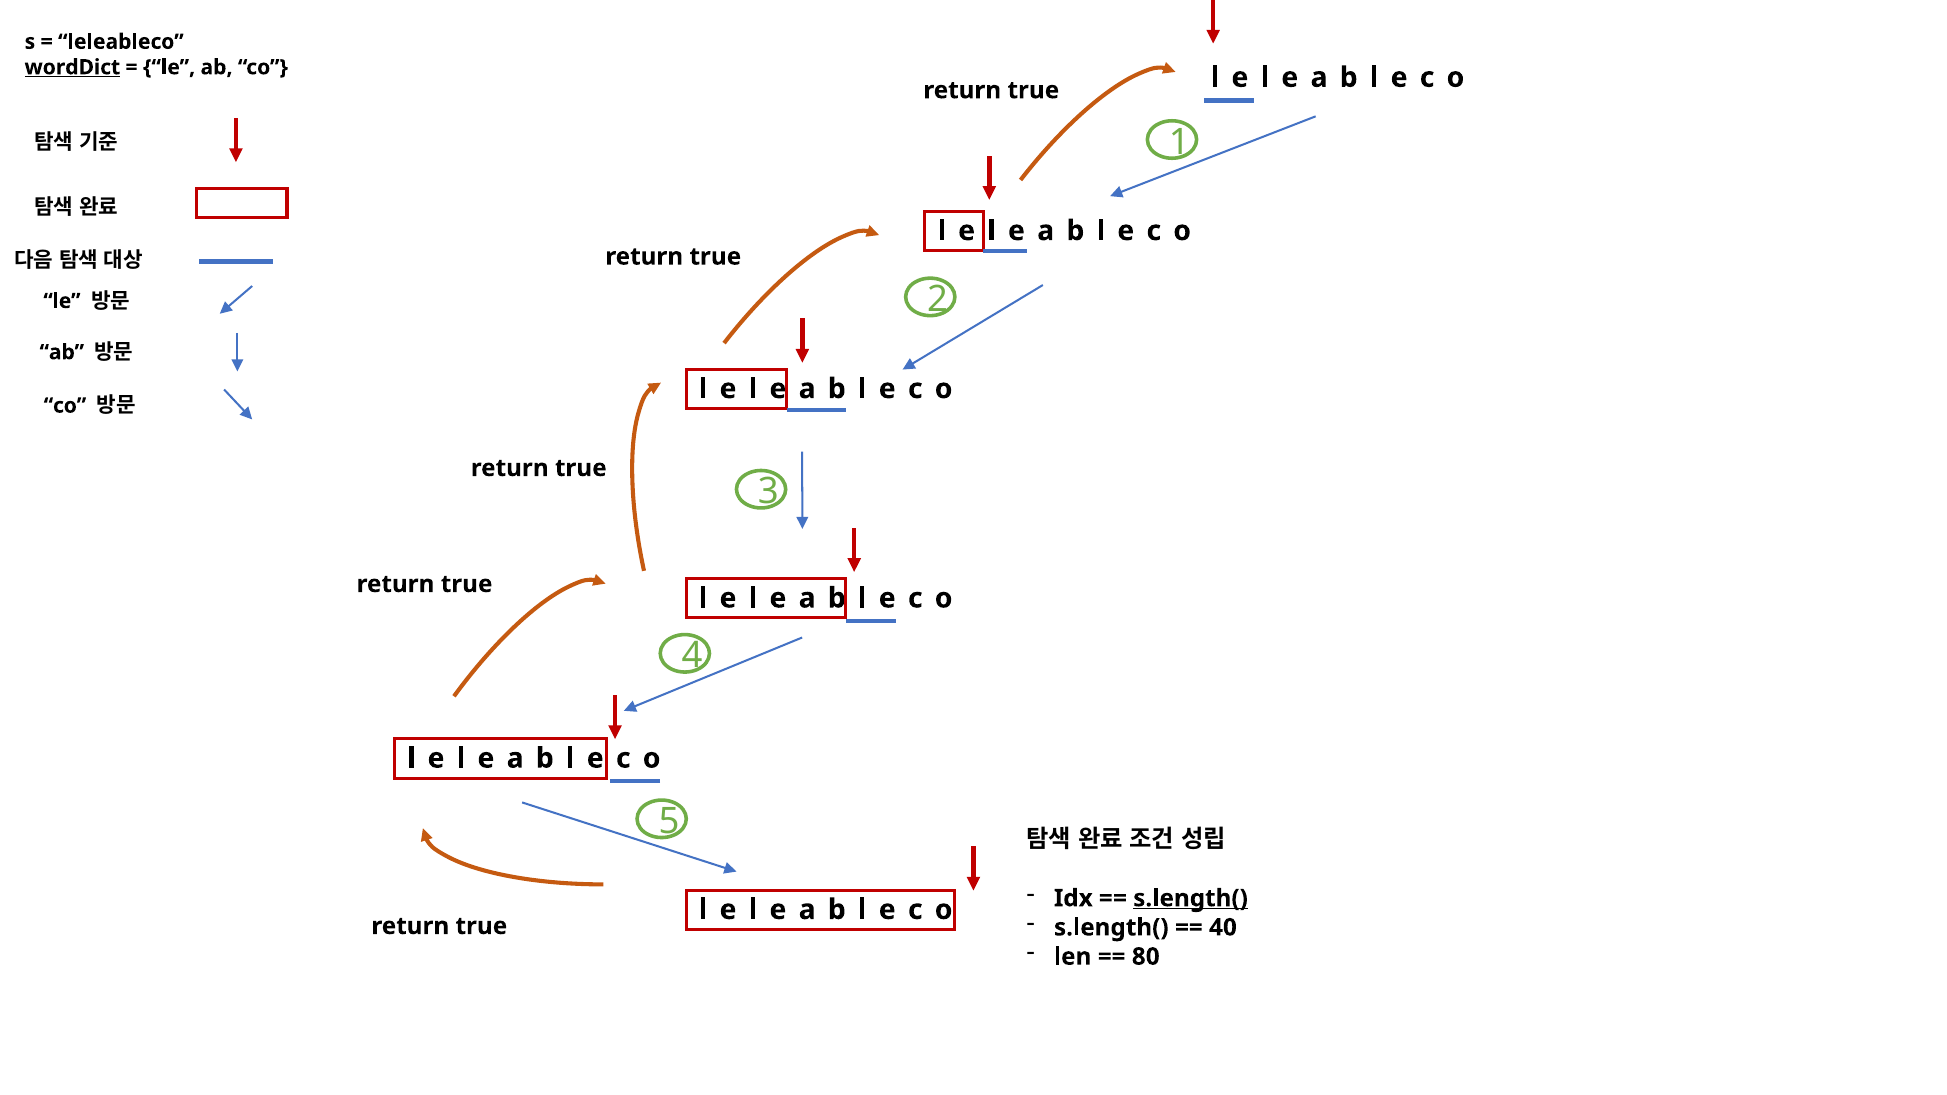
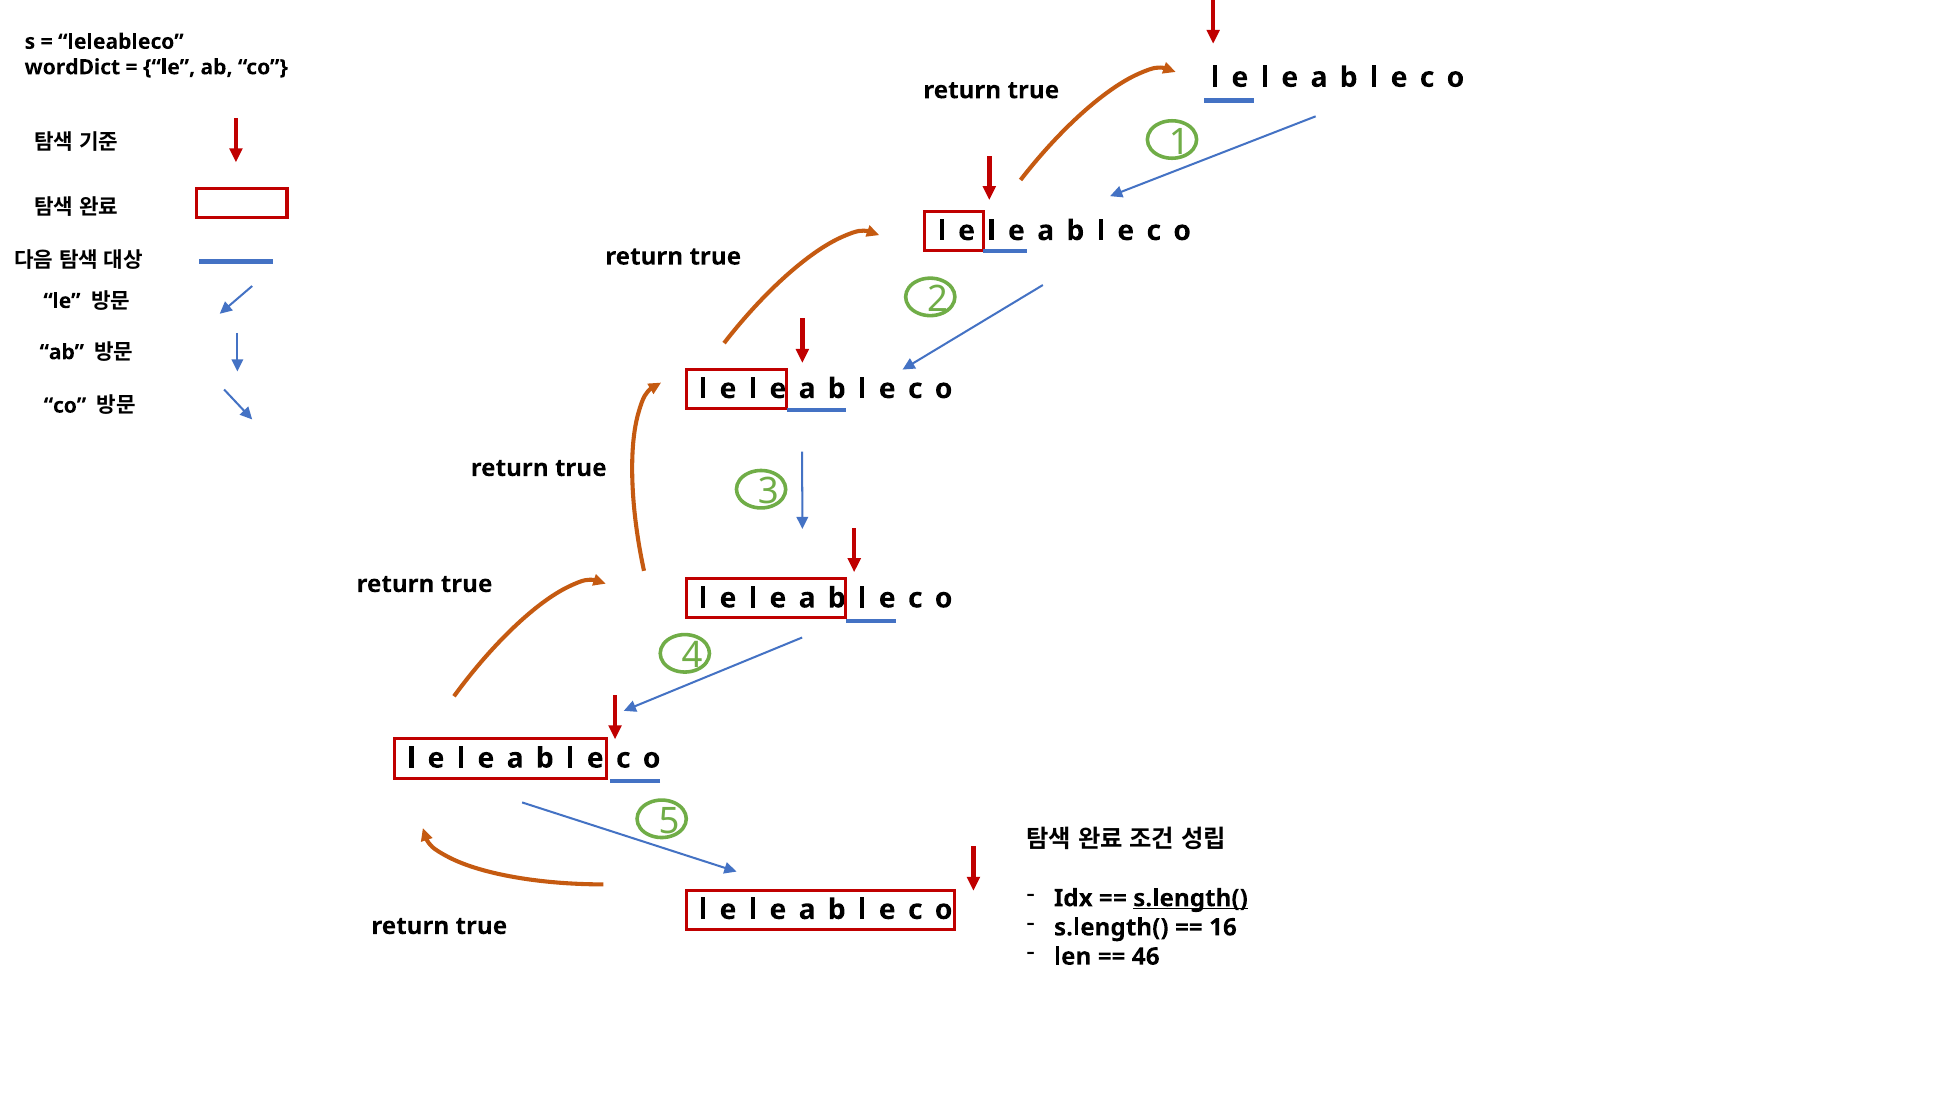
wordDict underline: present -> none (72, 67)
40: 40 -> 16 (1223, 928)
80: 80 -> 46 (1146, 957)
